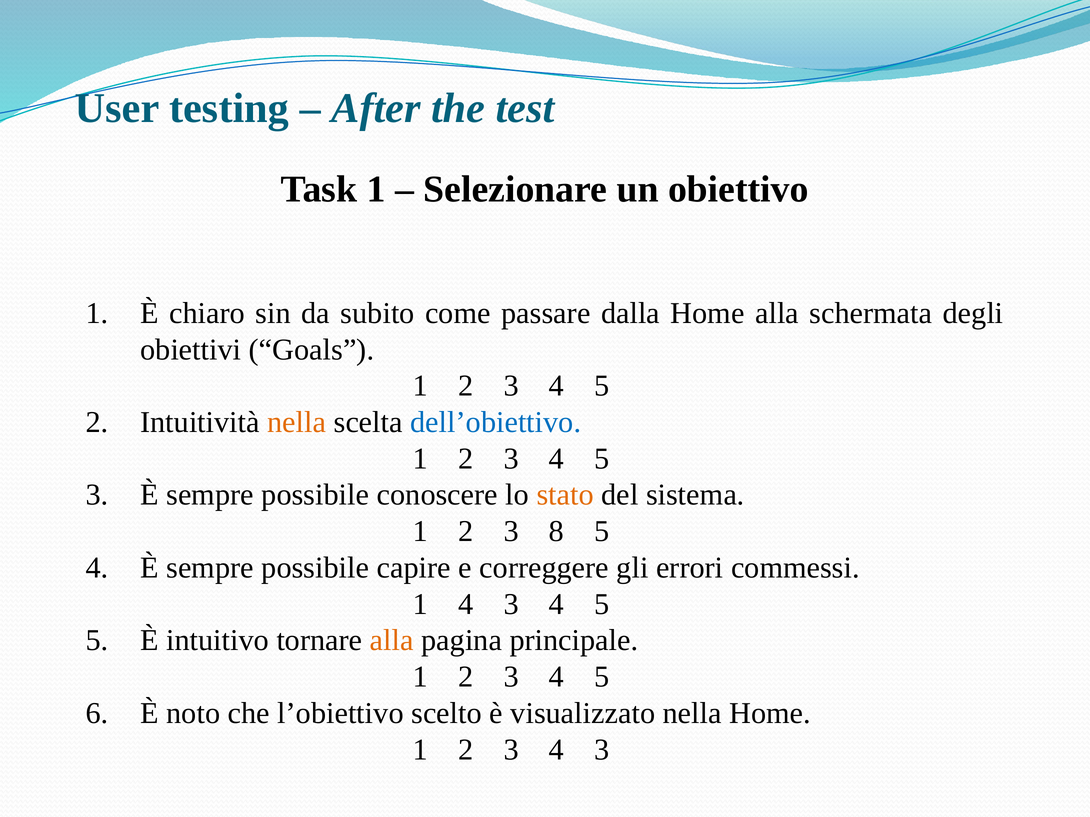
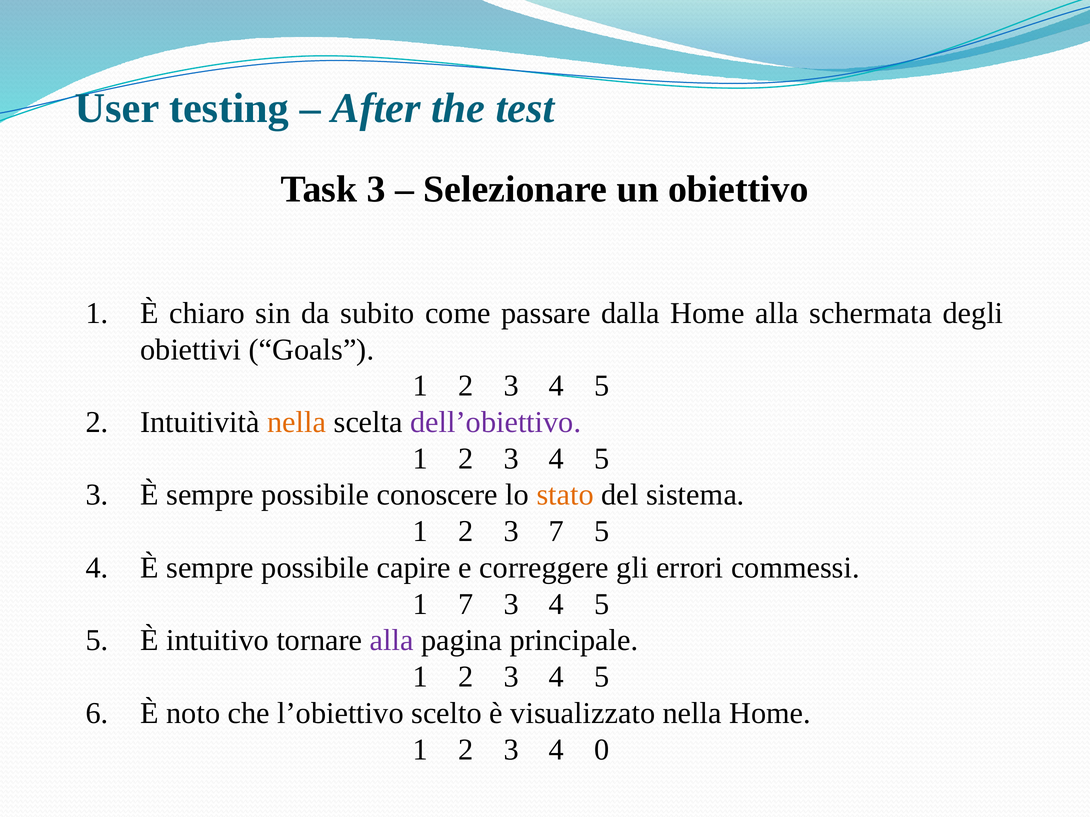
Task 1: 1 -> 3 (376, 189)
dell’obiettivo colour: blue -> purple (496, 423)
3 8: 8 -> 7 (557, 532)
1 4: 4 -> 7 (466, 604)
alla colour: orange -> purple (392, 641)
3 4 3: 3 -> 0 (602, 750)
